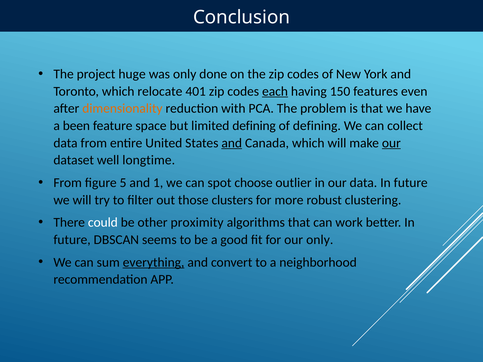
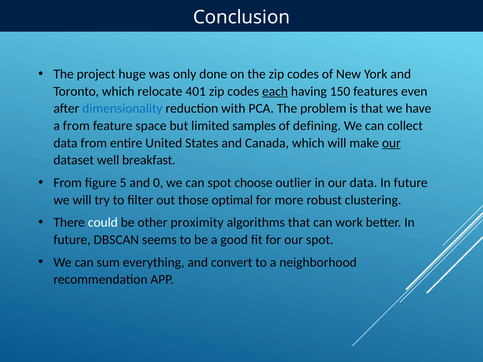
dimensionality colour: orange -> blue (122, 109)
a been: been -> from (76, 126)
limited defining: defining -> samples (254, 126)
and underline: present -> none (232, 143)
longtime: longtime -> breakfast (149, 160)
1: 1 -> 0 (158, 183)
clusters: clusters -> optimal (232, 200)
our only: only -> spot (320, 240)
everything underline: present -> none (154, 262)
